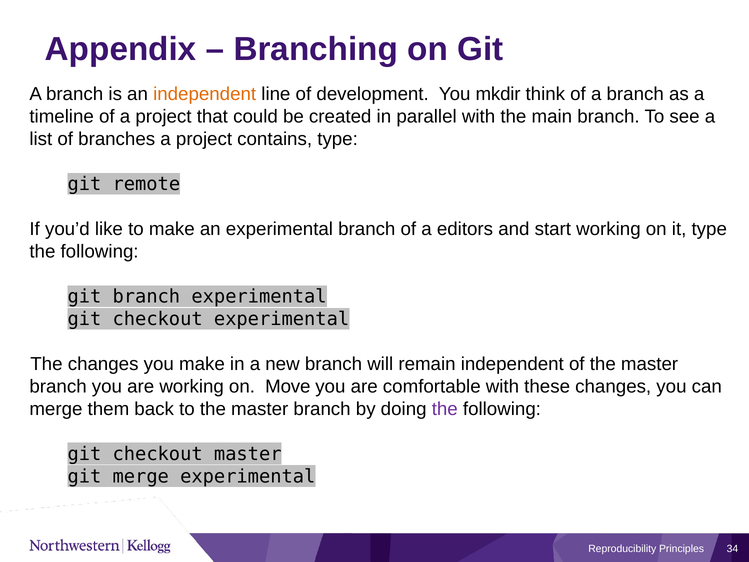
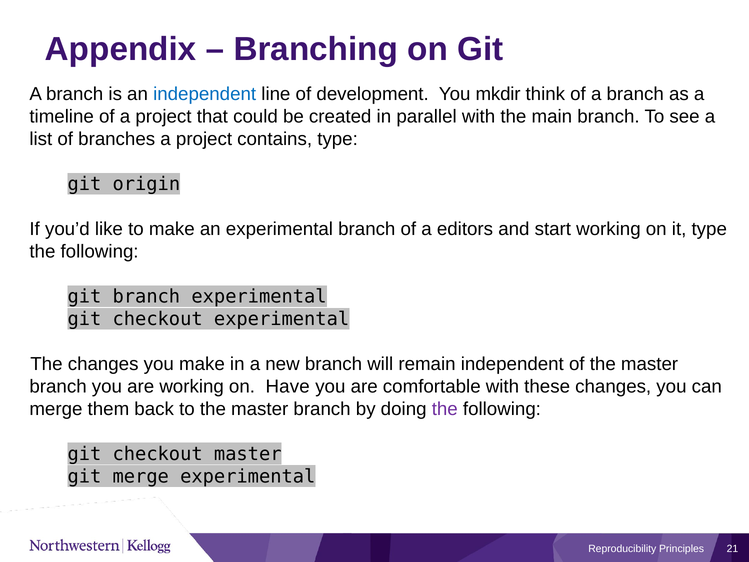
independent colour: orange -> blue (205, 94)
remote: remote -> origin (146, 184)
Move: Move -> Have (288, 386)
34: 34 -> 21 (732, 549)
